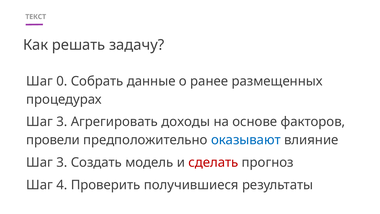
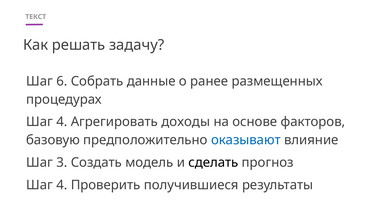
0: 0 -> 6 (62, 81)
3: 3 -> 4 (62, 122)
провели: провели -> базовую (53, 140)
сделать colour: red -> black (213, 162)
